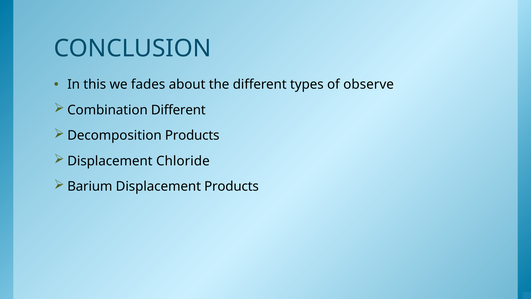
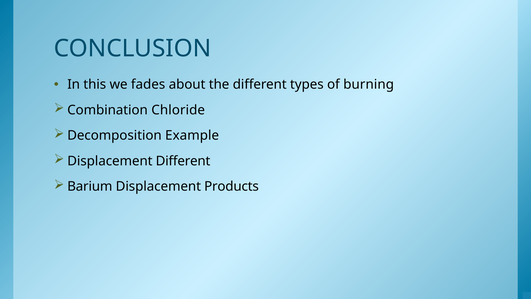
observe: observe -> burning (369, 85)
Combination Different: Different -> Chloride (178, 110)
Decomposition Products: Products -> Example (192, 135)
Displacement Chloride: Chloride -> Different (183, 161)
